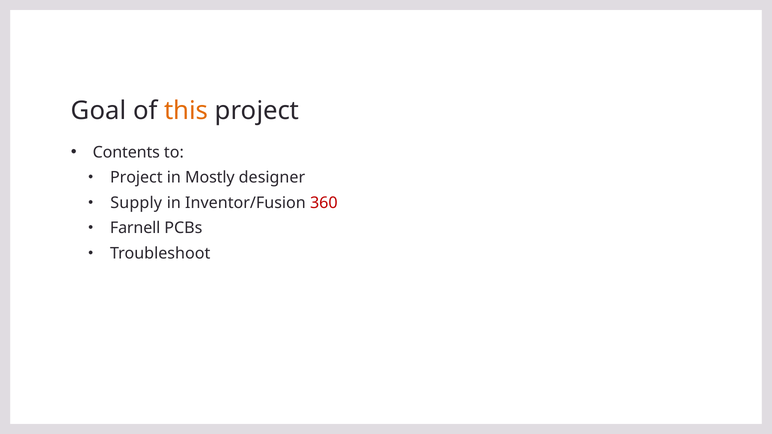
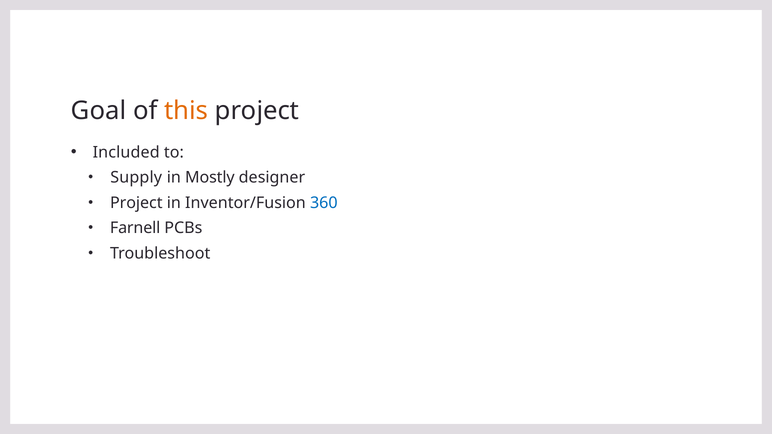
Contents: Contents -> Included (126, 152)
Project: Project -> Supply (136, 178)
Supply: Supply -> Project (136, 203)
360 colour: red -> blue (324, 203)
